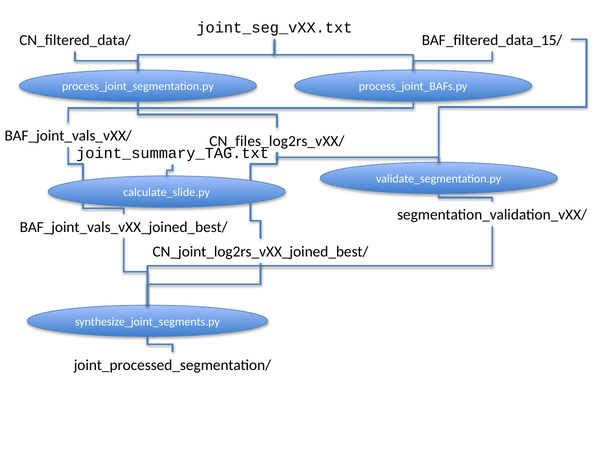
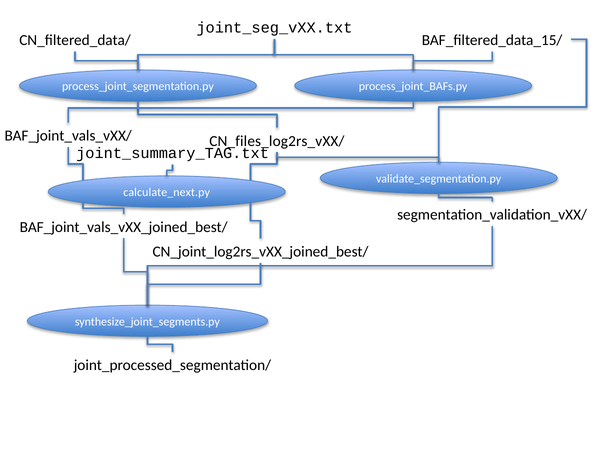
calculate_slide.py: calculate_slide.py -> calculate_next.py (167, 192)
